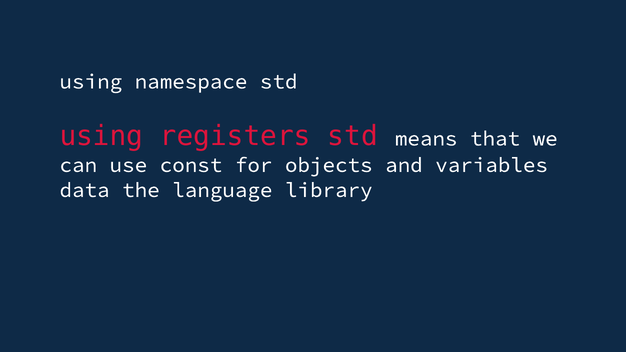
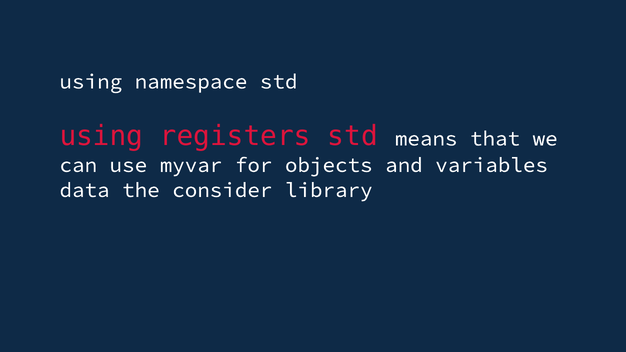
const: const -> myvar (191, 165)
language: language -> consider (222, 190)
